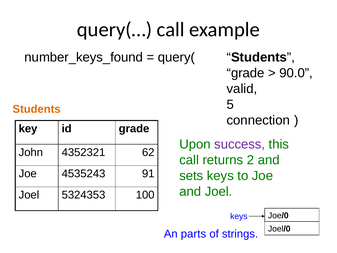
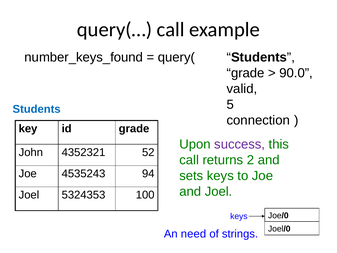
Students colour: orange -> blue (37, 109)
62: 62 -> 52 (148, 152)
91: 91 -> 94 (148, 174)
parts: parts -> need (193, 234)
